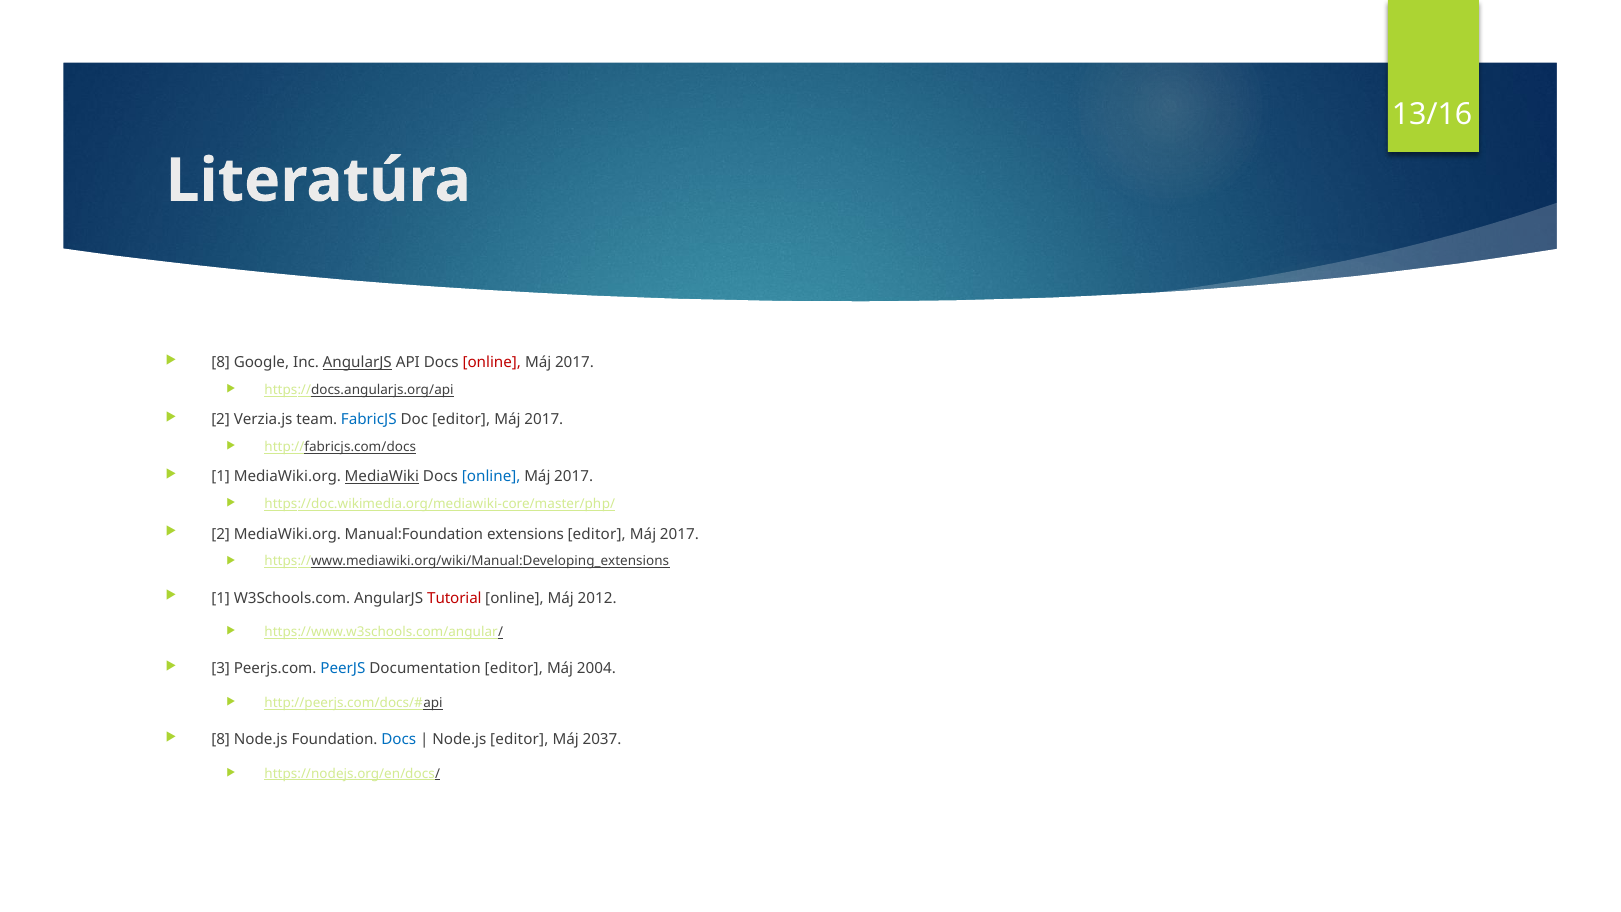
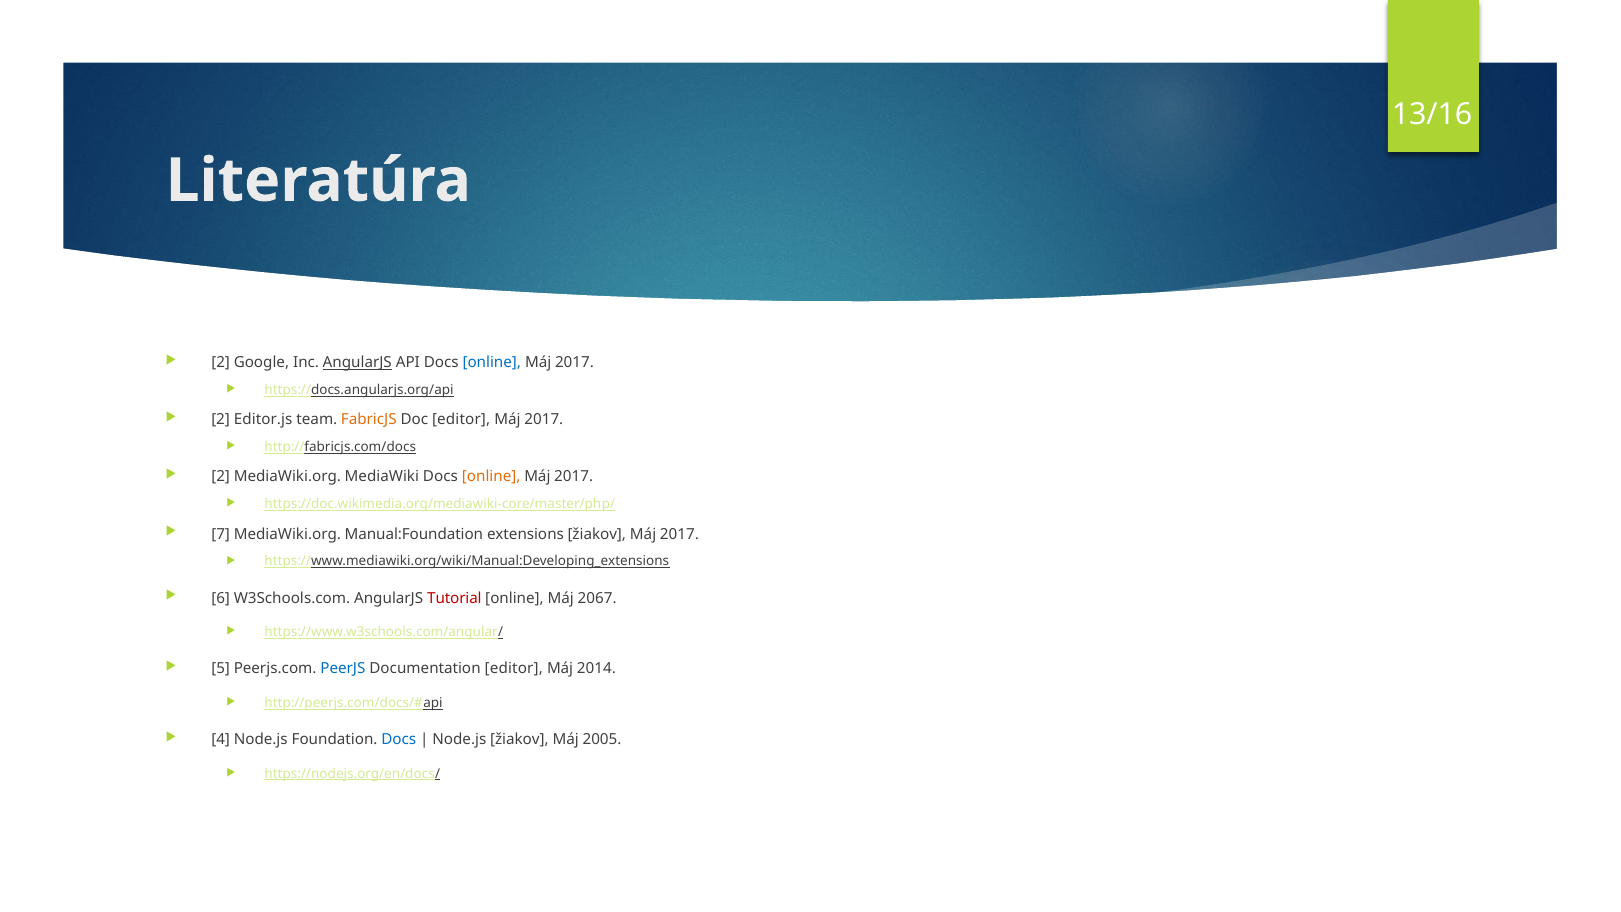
8: 8 -> 2 (221, 362)
online colour: red -> blue (492, 362)
Verzia.js: Verzia.js -> Editor.js (263, 420)
FabricJS colour: blue -> orange (369, 420)
1: 1 -> 2 (221, 477)
MediaWiki underline: present -> none (382, 477)
online colour: blue -> orange (491, 477)
2: 2 -> 7 (221, 534)
extensions editor: editor -> žiakov (597, 534)
1: 1 -> 6 (221, 598)
2012: 2012 -> 2067 (597, 598)
3: 3 -> 5 (221, 669)
2004: 2004 -> 2014 (596, 669)
8: 8 -> 4 (221, 739)
Node.js editor: editor -> žiakov (519, 739)
2037: 2037 -> 2005 (602, 739)
